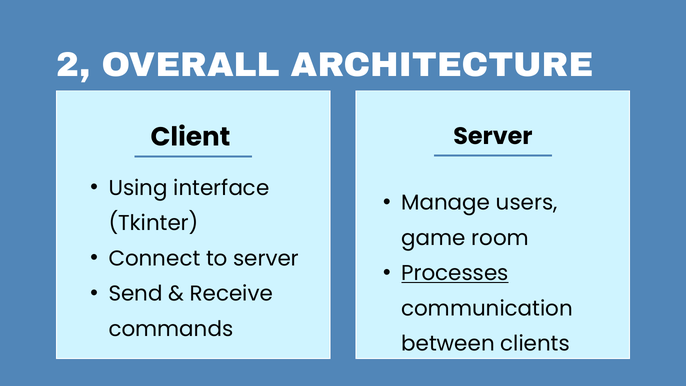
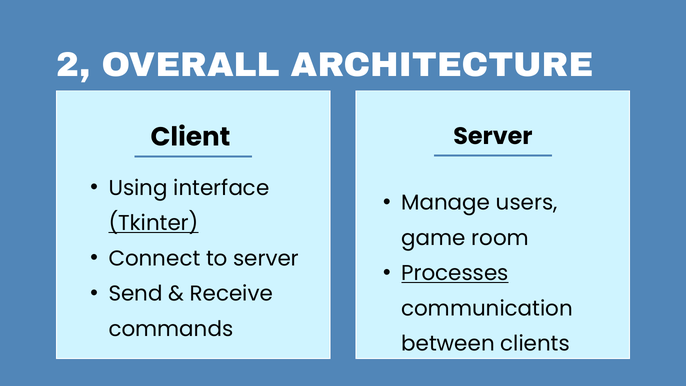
Tkinter underline: none -> present (154, 223)
